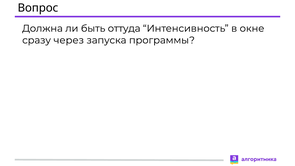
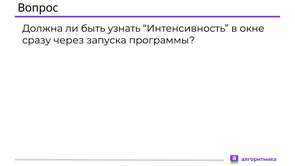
оттуда: оттуда -> узнать (124, 28)
